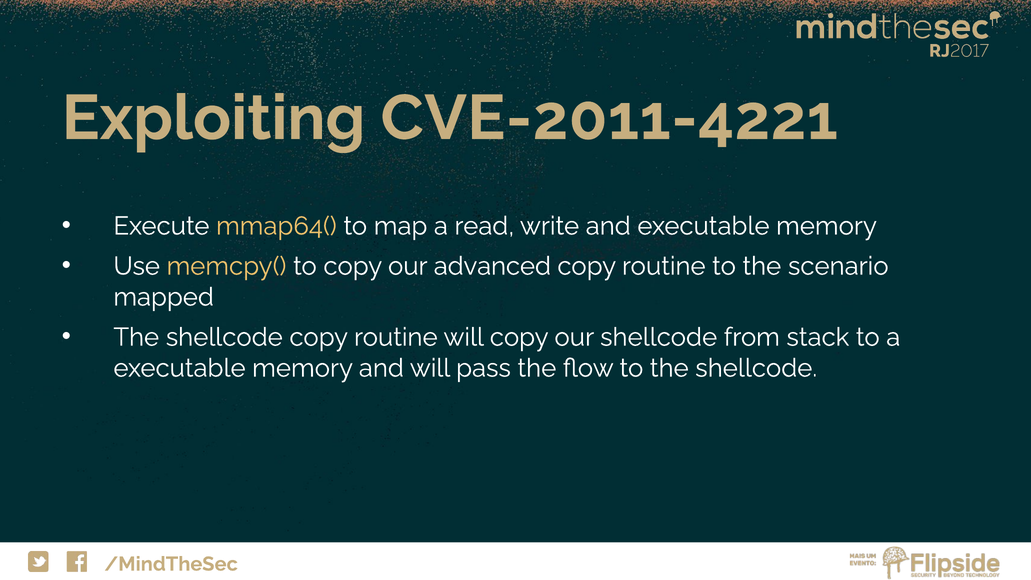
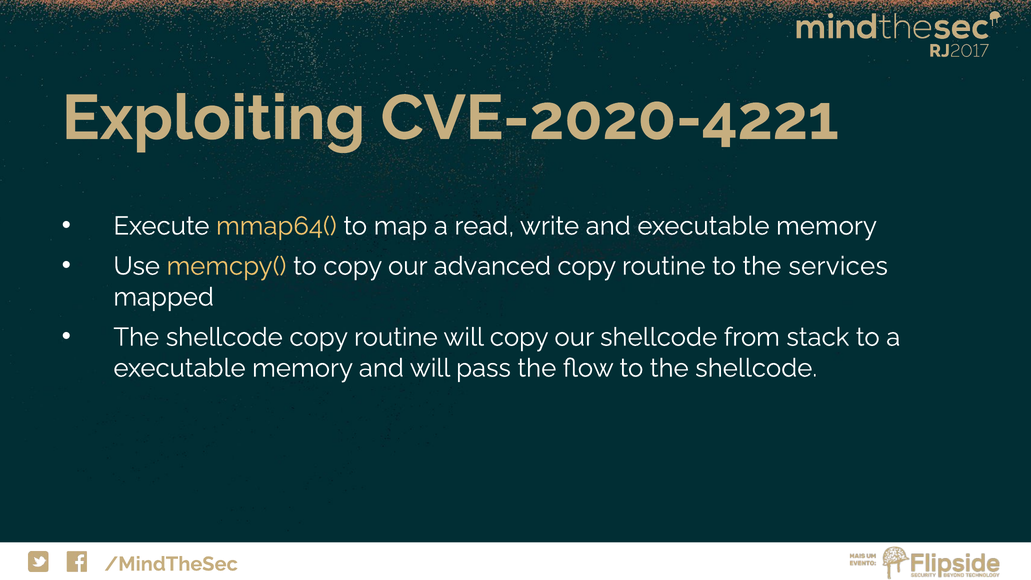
CVE-2011-4221: CVE-2011-4221 -> CVE-2020-4221 (610, 118)
scenario: scenario -> services (838, 266)
